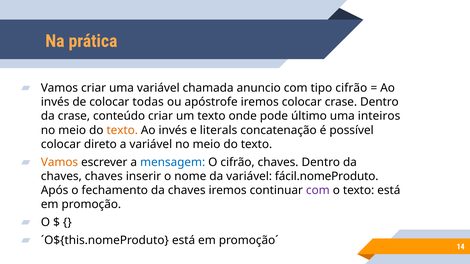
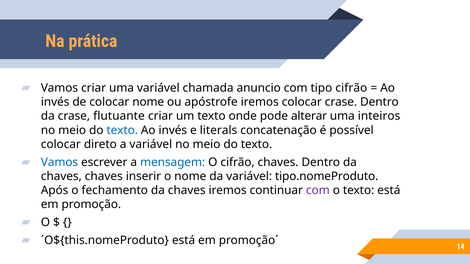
colocar todas: todas -> nome (148, 102)
conteúdo: conteúdo -> flutuante (119, 116)
último: último -> alterar (309, 116)
texto colour: orange -> blue (122, 130)
Vamos colour: orange -> blue (60, 162)
fácil.nomeProduto: fácil.nomeProduto -> tipo.nomeProduto (327, 177)
